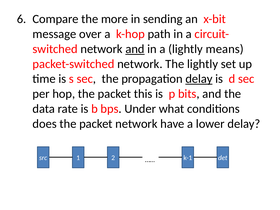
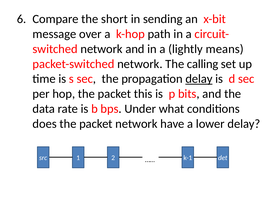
more: more -> short (115, 19)
and underline: present -> none (135, 49)
The lightly: lightly -> calling (203, 64)
